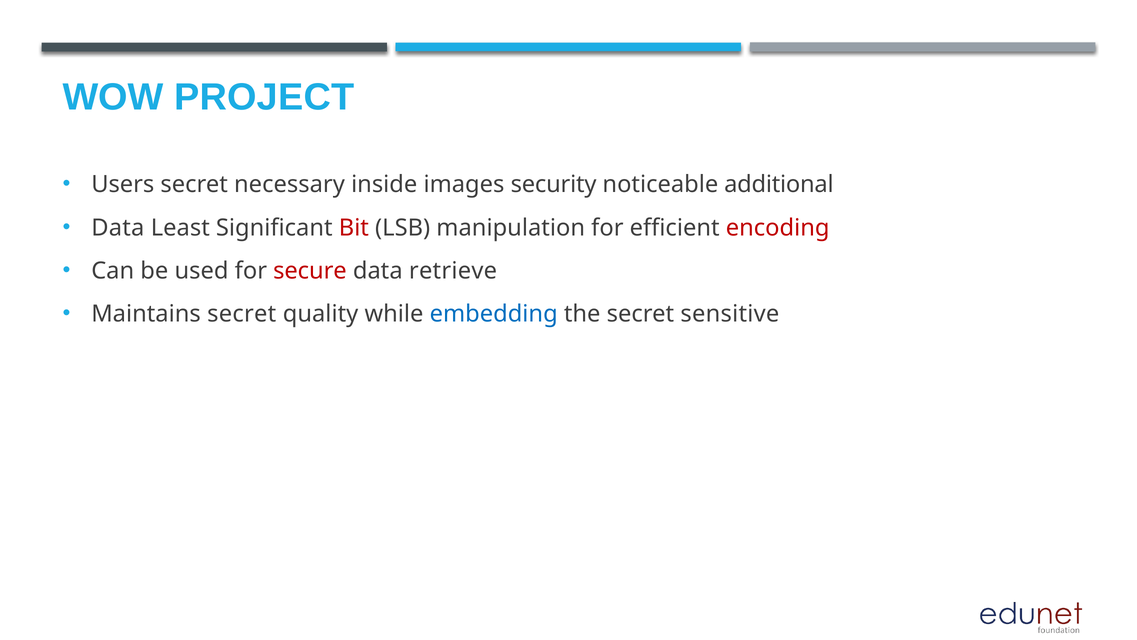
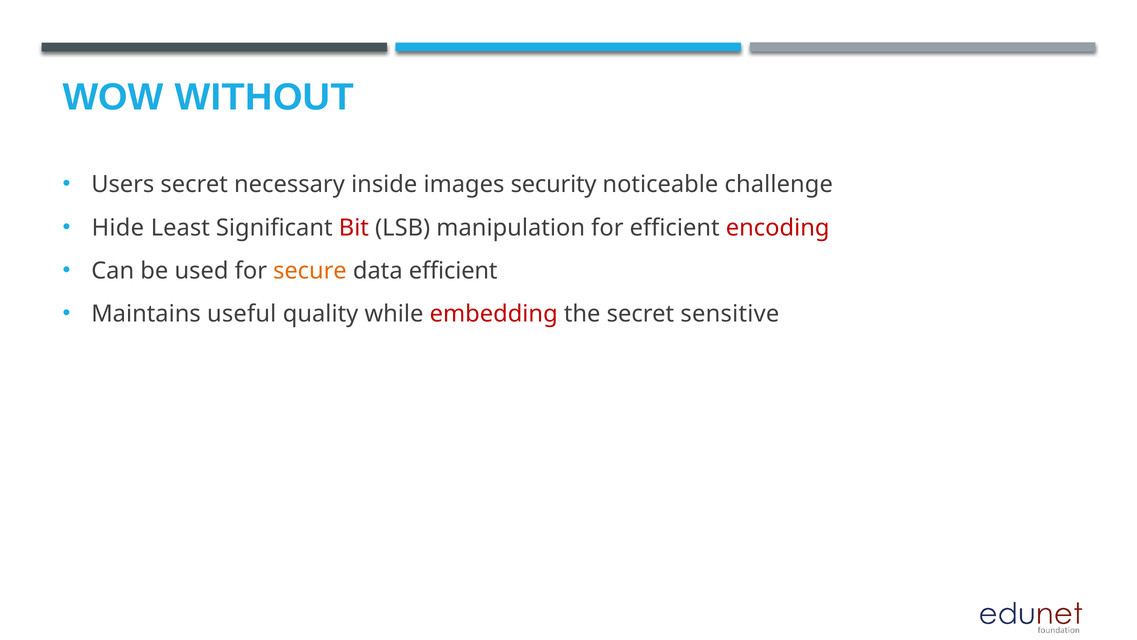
PROJECT: PROJECT -> WITHOUT (264, 97)
additional: additional -> challenge (779, 184)
Data: Data -> Hide (118, 228)
secure colour: red -> orange (310, 271)
data retrieve: retrieve -> efficient (453, 271)
Maintains secret: secret -> useful (242, 314)
embedding colour: blue -> red (494, 314)
